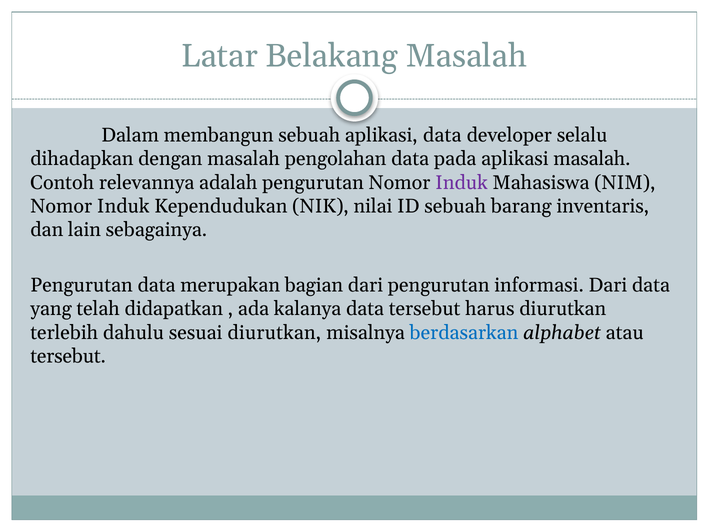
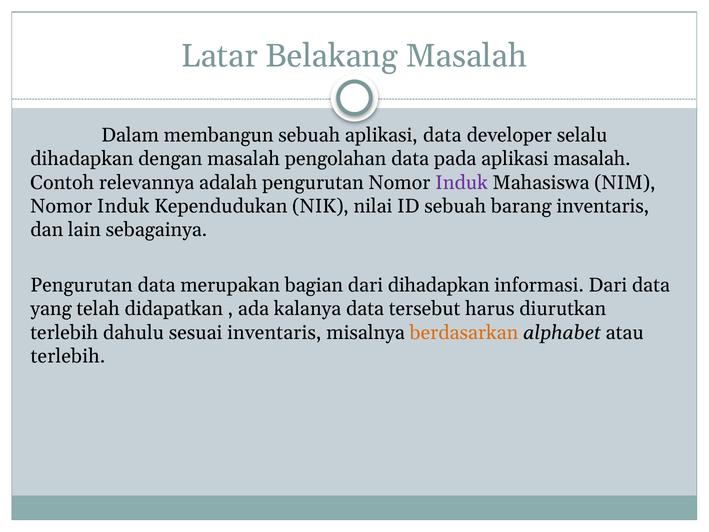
dari pengurutan: pengurutan -> dihadapkan (439, 285)
sesuai diurutkan: diurutkan -> inventaris (274, 332)
berdasarkan colour: blue -> orange (464, 332)
tersebut: tersebut -> terlebih (68, 356)
